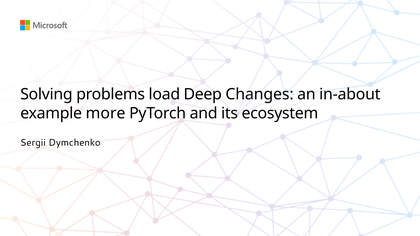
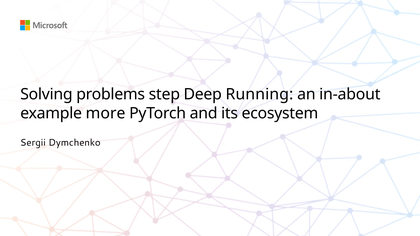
load: load -> step (164, 94)
Changes: Changes -> Running (259, 94)
